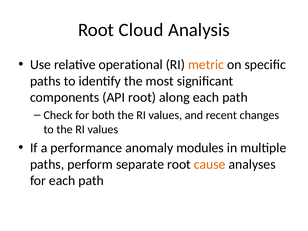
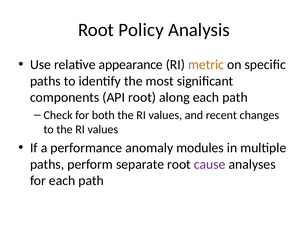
Cloud: Cloud -> Policy (141, 30)
operational: operational -> appearance (131, 65)
cause colour: orange -> purple (210, 164)
